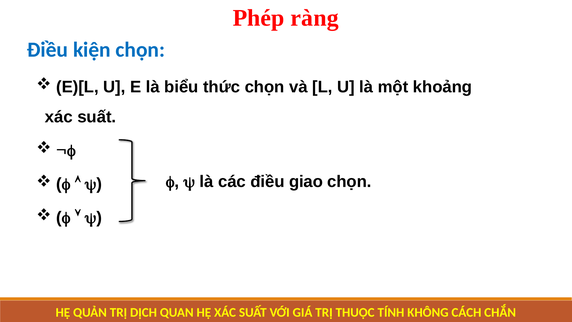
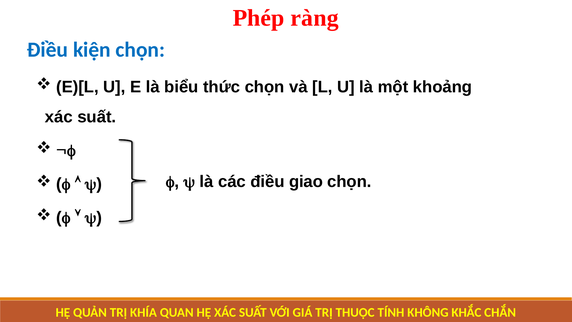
DỊCH: DỊCH -> KHÍA (143, 312)
CÁCH: CÁCH -> KHẮC (466, 312)
